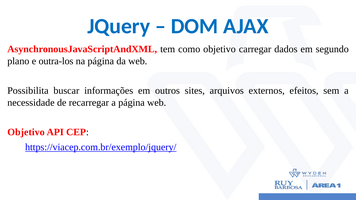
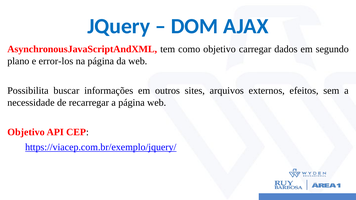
outra-los: outra-los -> error-los (56, 61)
